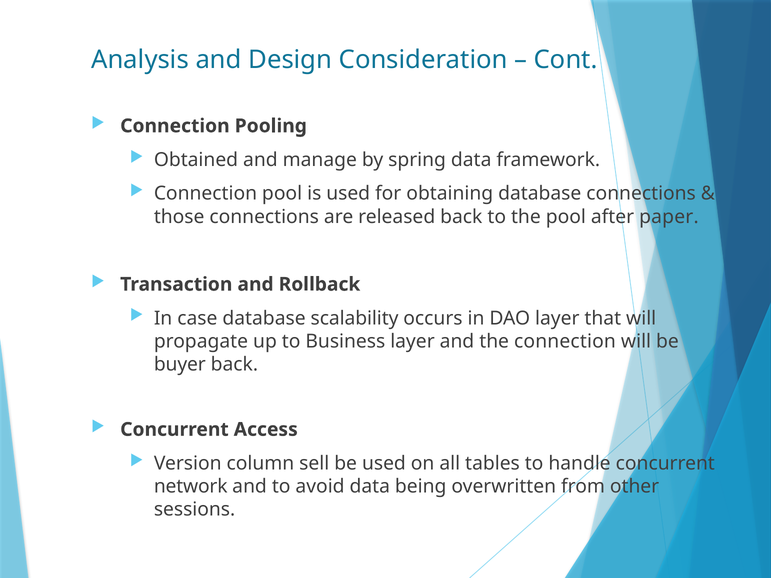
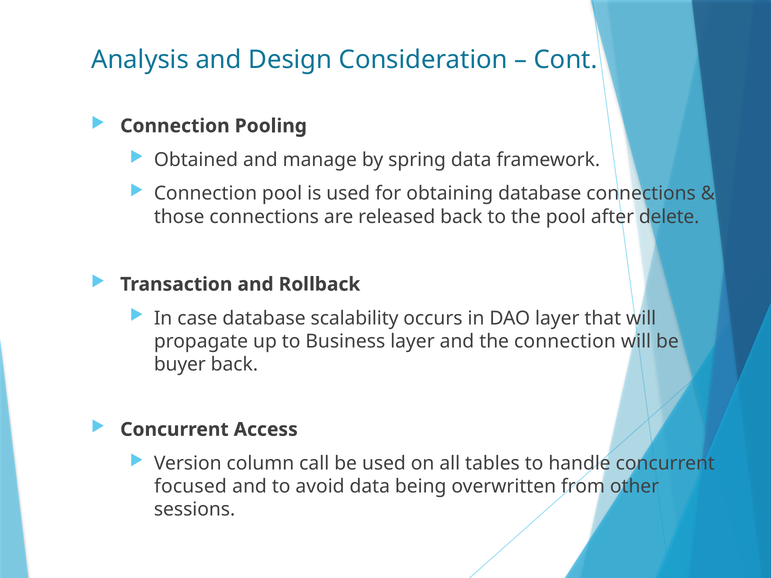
paper: paper -> delete (669, 217)
sell: sell -> call (314, 464)
network: network -> focused (191, 487)
